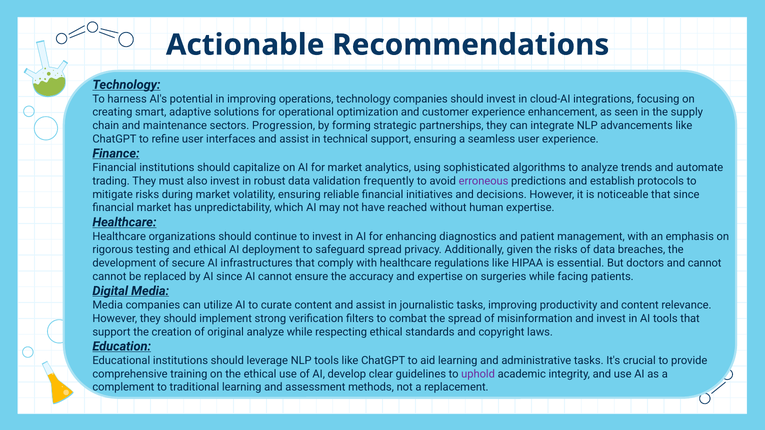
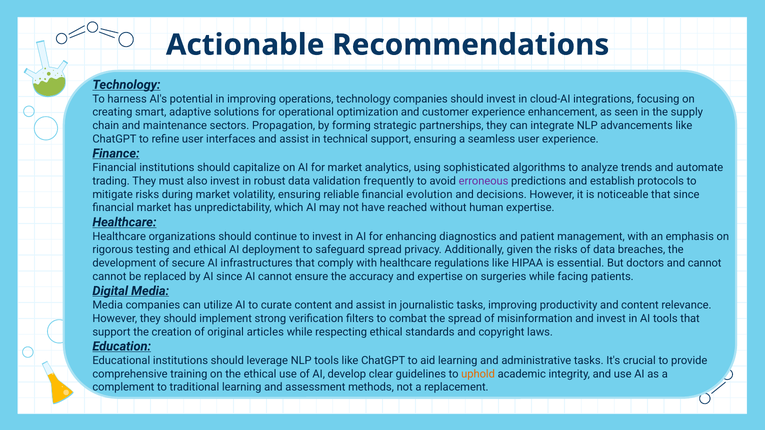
Progression: Progression -> Propagation (284, 126)
initiatives: initiatives -> evolution (429, 195)
original analyze: analyze -> articles (265, 332)
uphold colour: purple -> orange (478, 374)
